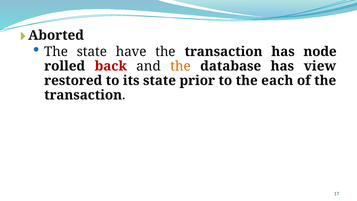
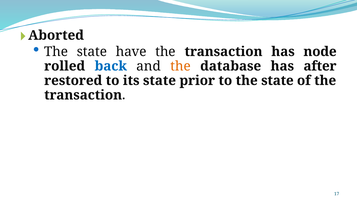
back colour: red -> blue (111, 66)
view: view -> after (320, 66)
to the each: each -> state (277, 81)
